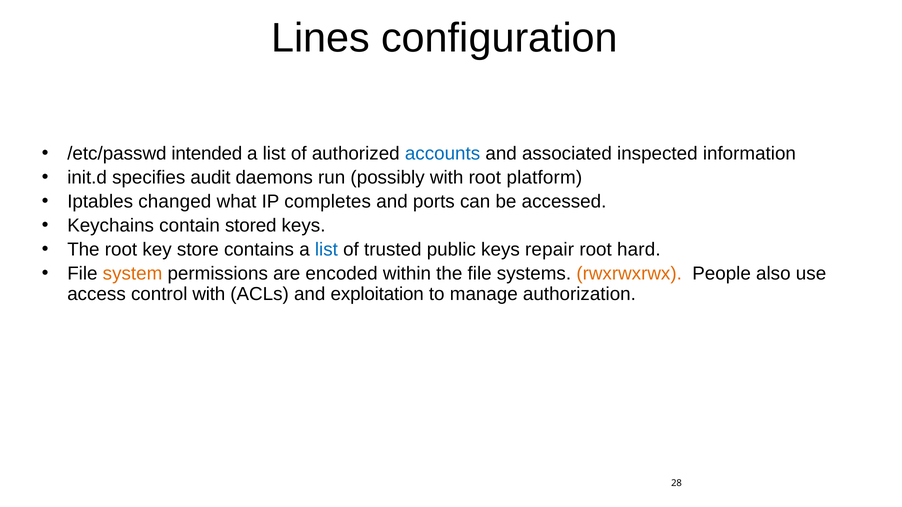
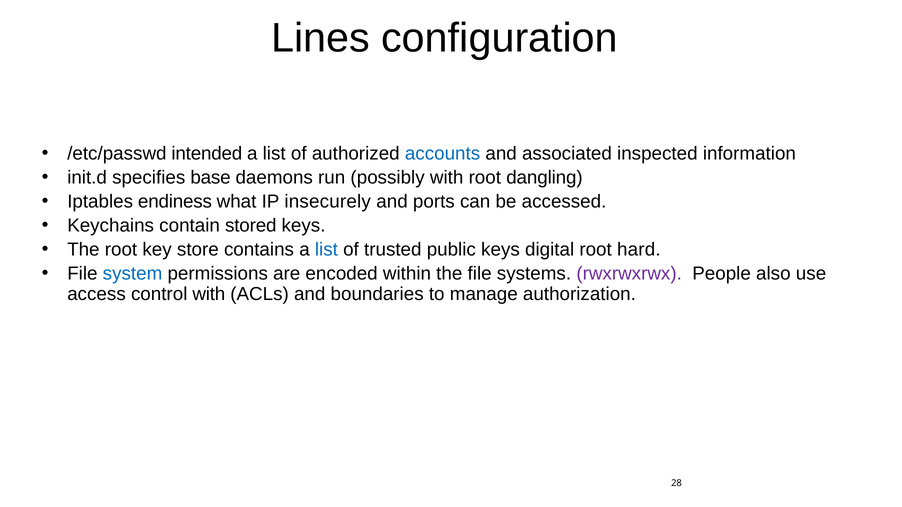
audit: audit -> base (210, 178)
platform: platform -> dangling (544, 178)
changed: changed -> endiness (175, 202)
completes: completes -> insecurely (328, 202)
repair: repair -> digital (550, 250)
system colour: orange -> blue (133, 274)
rwxrwxrwx colour: orange -> purple (629, 274)
exploitation: exploitation -> boundaries (377, 294)
